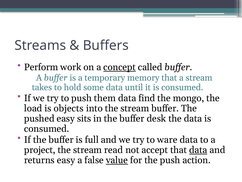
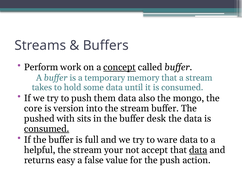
find: find -> also (147, 98)
load: load -> core (33, 108)
objects: objects -> version (69, 108)
pushed easy: easy -> with (66, 118)
consumed underline: none -> present (47, 128)
project: project -> helpful (40, 150)
read: read -> your (114, 150)
value underline: present -> none (117, 160)
